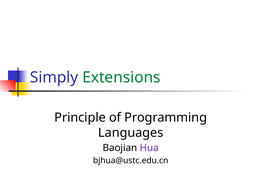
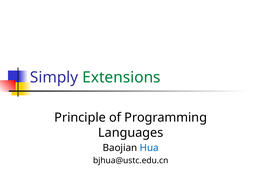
Hua colour: purple -> blue (149, 148)
